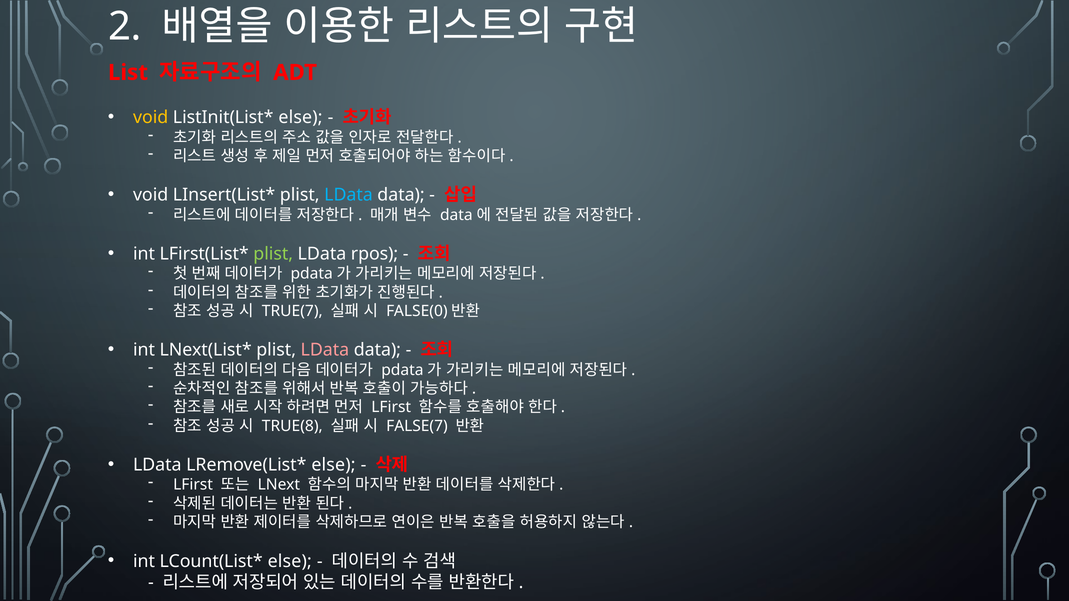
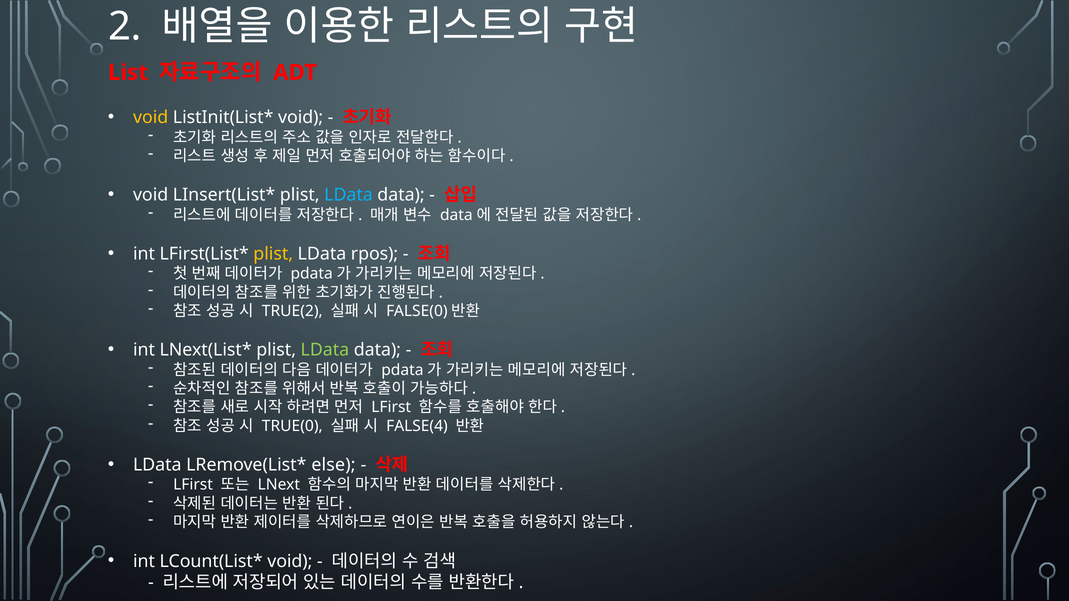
else: else -> void (301, 118)
plist colour: light green -> yellow (273, 254)
TRUE(7: TRUE(7 -> TRUE(2 (292, 311)
LData colour: pink -> light green (325, 350)
TRUE(8: TRUE(8 -> TRUE(0 (292, 426)
FALSE(7: FALSE(7 -> FALSE(4 (417, 426)
else: else -> void (290, 561)
